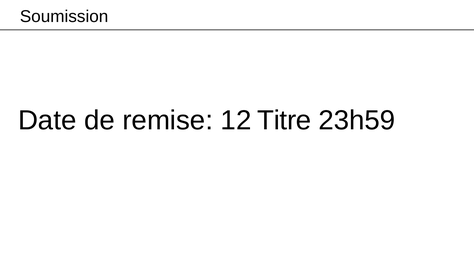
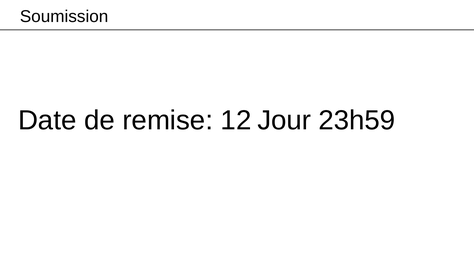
Titre: Titre -> Jour (284, 121)
